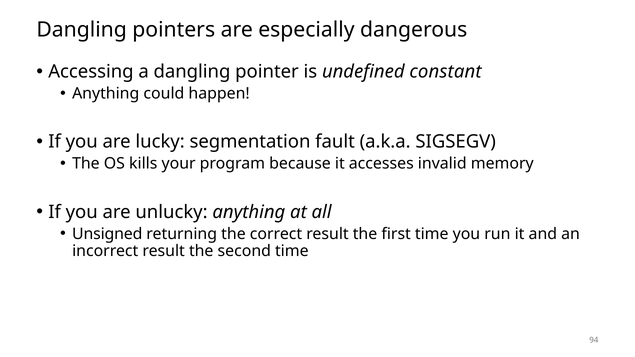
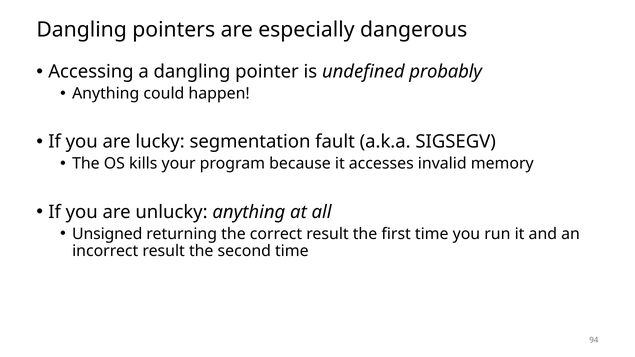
constant: constant -> probably (446, 72)
